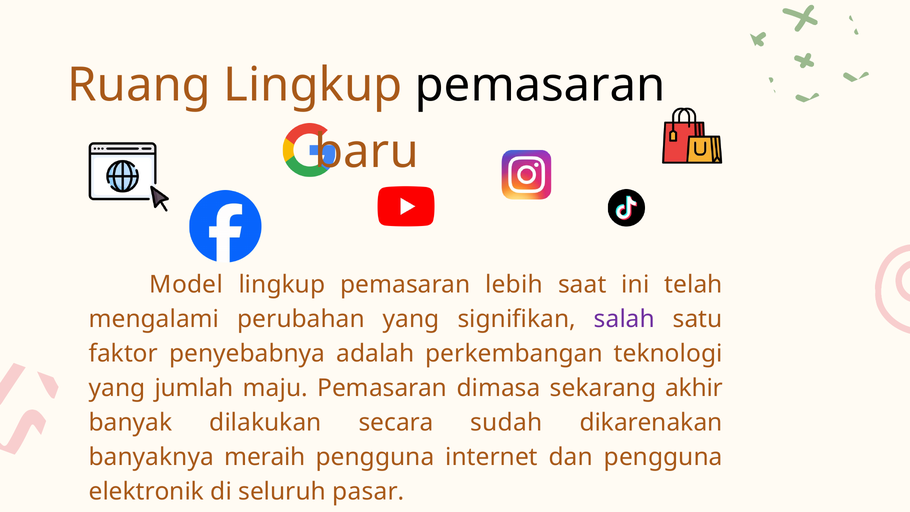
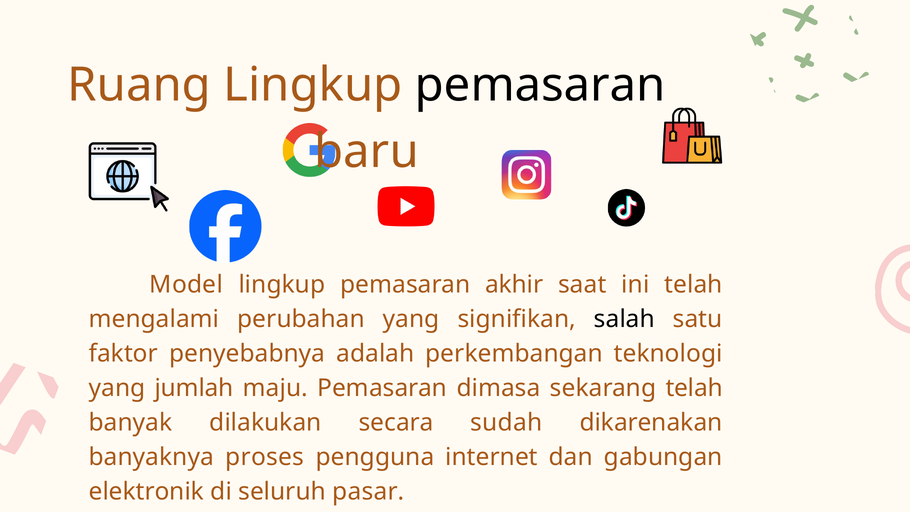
lebih: lebih -> akhir (514, 285)
salah colour: purple -> black (624, 319)
sekarang akhir: akhir -> telah (694, 388)
meraih: meraih -> proses (265, 457)
dan pengguna: pengguna -> gabungan (663, 457)
